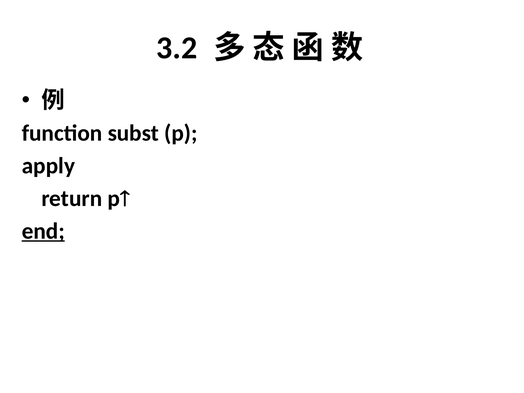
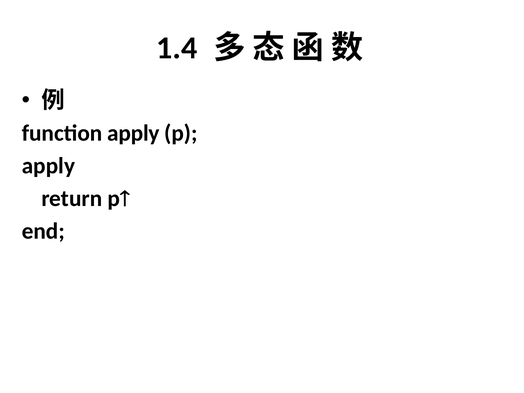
3.2: 3.2 -> 1.4 (177, 48)
function subst: subst -> apply (133, 133)
end underline: present -> none (43, 231)
